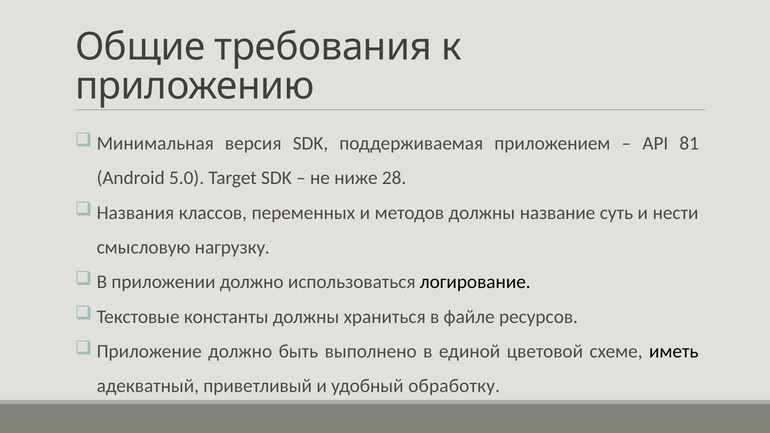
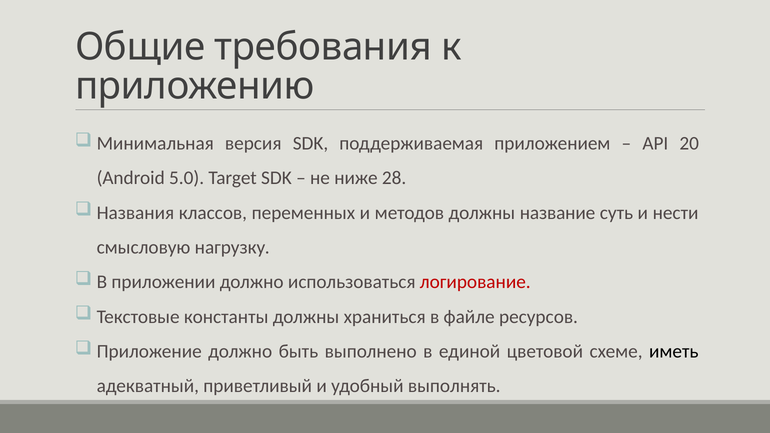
81: 81 -> 20 (689, 144)
логирование colour: black -> red (475, 282)
обработку: обработку -> выполнять (454, 386)
